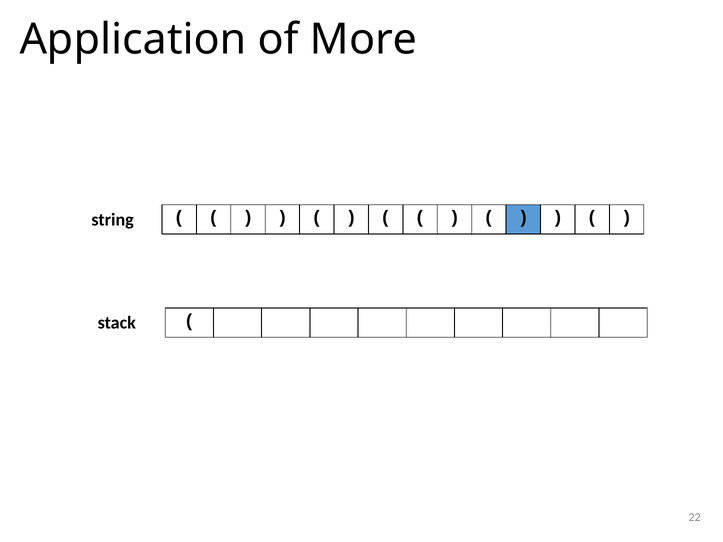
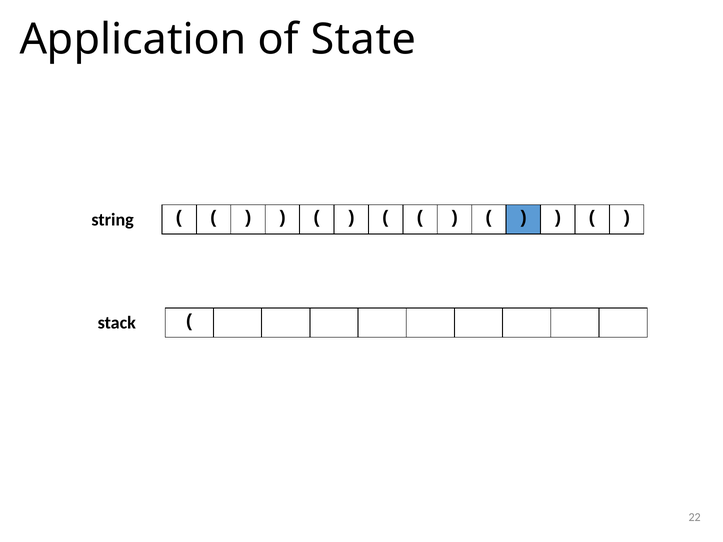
More: More -> State (363, 39)
